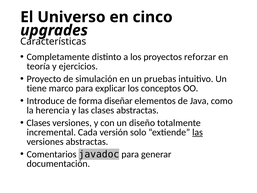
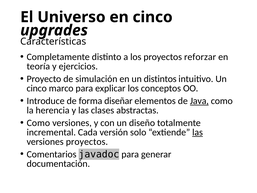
pruebas: pruebas -> distintos (160, 79)
tiene: tiene -> cinco (37, 88)
Java underline: none -> present (199, 101)
Clases: Clases -> Como (38, 123)
versiones abstractas: abstractas -> proyectos (87, 142)
